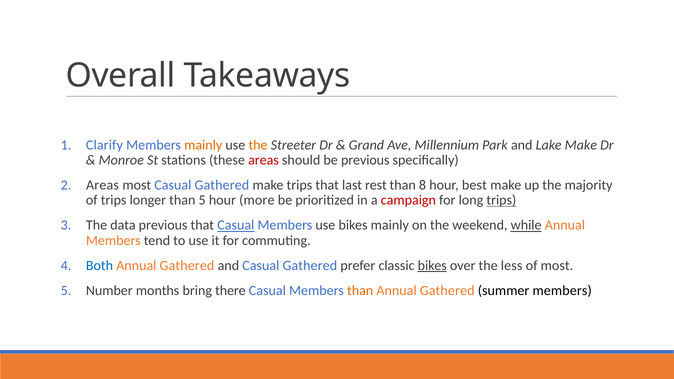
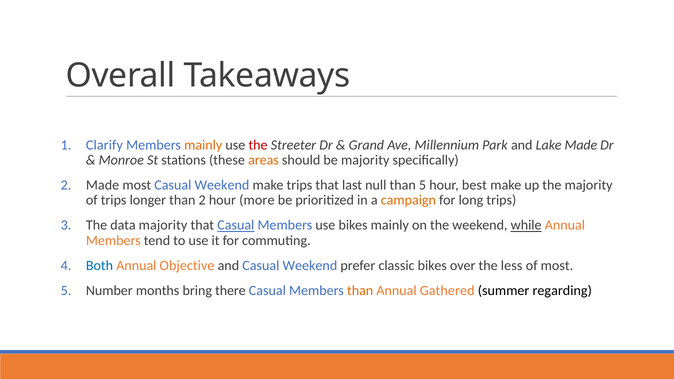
the colour: orange -> red (258, 145)
Lake Make: Make -> Made (581, 145)
areas colour: red -> orange (263, 160)
be previous: previous -> majority (365, 160)
Areas: Areas -> Made (103, 185)
most Casual Gathered: Gathered -> Weekend (222, 185)
rest: rest -> null (376, 185)
than 8: 8 -> 5 (423, 185)
than 5: 5 -> 2 (202, 200)
campaign colour: red -> orange (408, 200)
trips underline: present -> none (501, 200)
data previous: previous -> majority (163, 225)
Gathered: Gathered -> Objective (187, 266)
and Casual Gathered: Gathered -> Weekend (310, 266)
bikes underline: present -> none (432, 266)
summer members: members -> regarding (562, 291)
